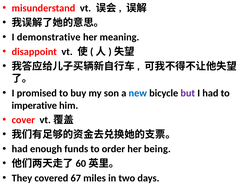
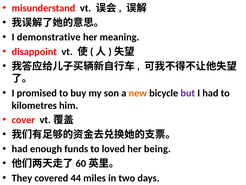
new colour: blue -> orange (138, 93)
imperative: imperative -> kilometres (34, 105)
order: order -> loved (113, 149)
67: 67 -> 44 (76, 178)
